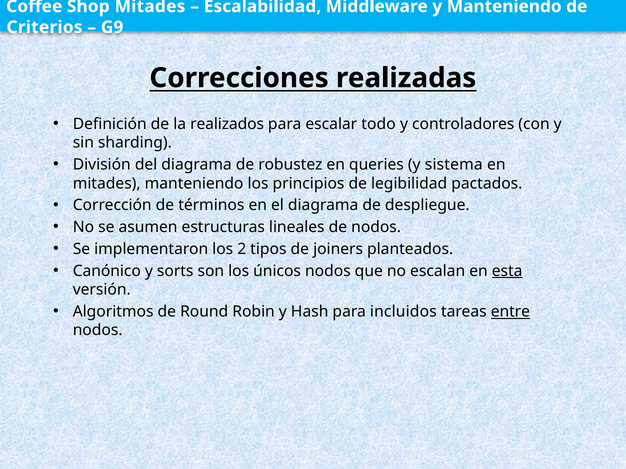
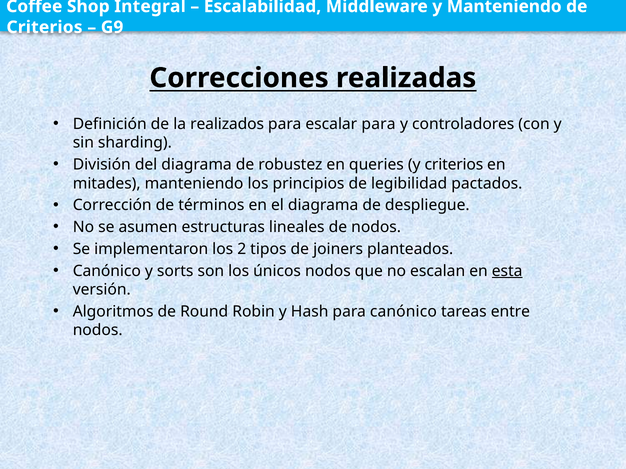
Shop Mitades: Mitades -> Integral (150, 6)
escalar todo: todo -> para (379, 124)
y sistema: sistema -> criterios (454, 165)
para incluidos: incluidos -> canónico (403, 312)
entre underline: present -> none (510, 312)
